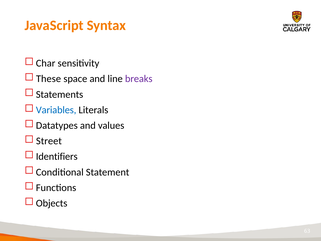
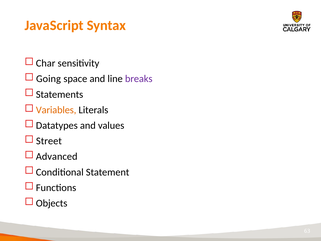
These: These -> Going (48, 79)
Variables colour: blue -> orange (56, 110)
Identifiers: Identifiers -> Advanced (57, 156)
